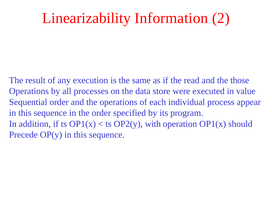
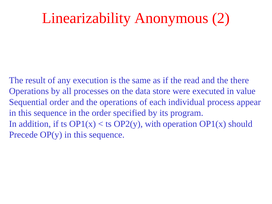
Information: Information -> Anonymous (171, 18)
those: those -> there (240, 80)
